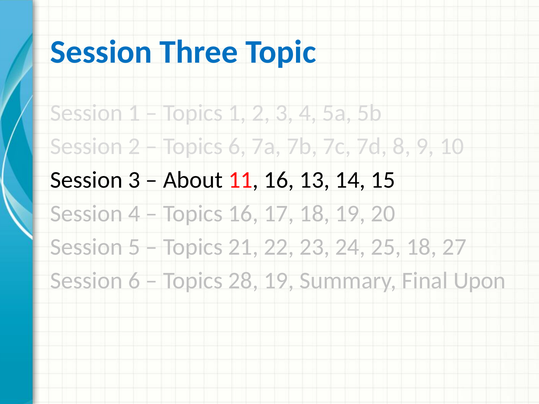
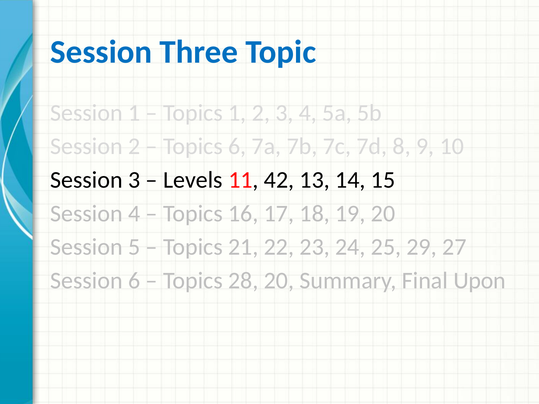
About: About -> Levels (193, 180)
11 16: 16 -> 42 (279, 180)
25 18: 18 -> 29 (422, 247)
28 19: 19 -> 20 (279, 281)
